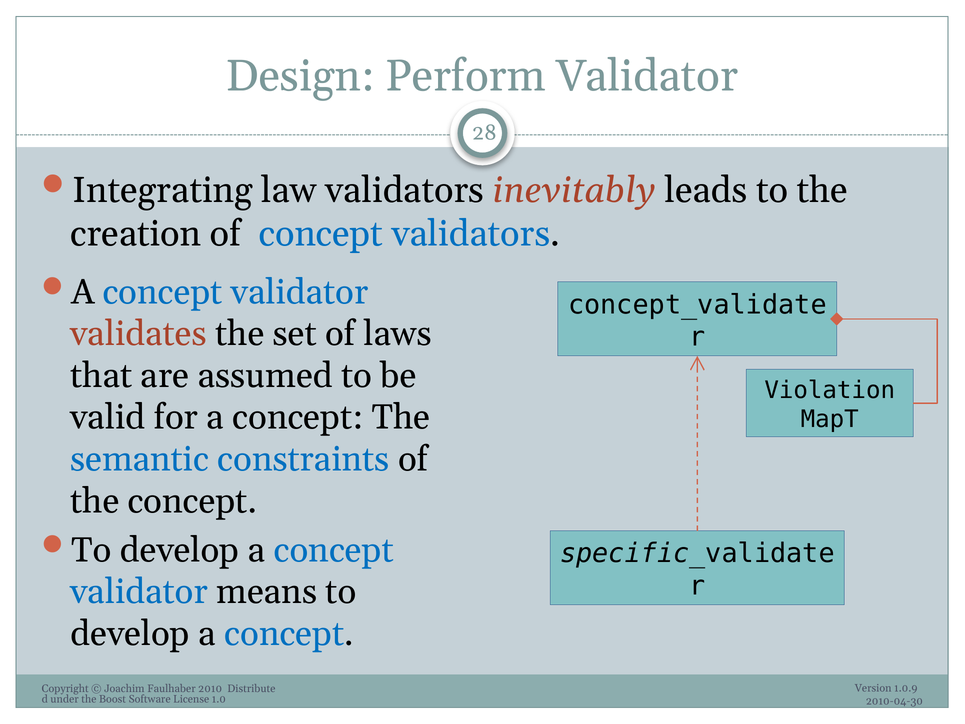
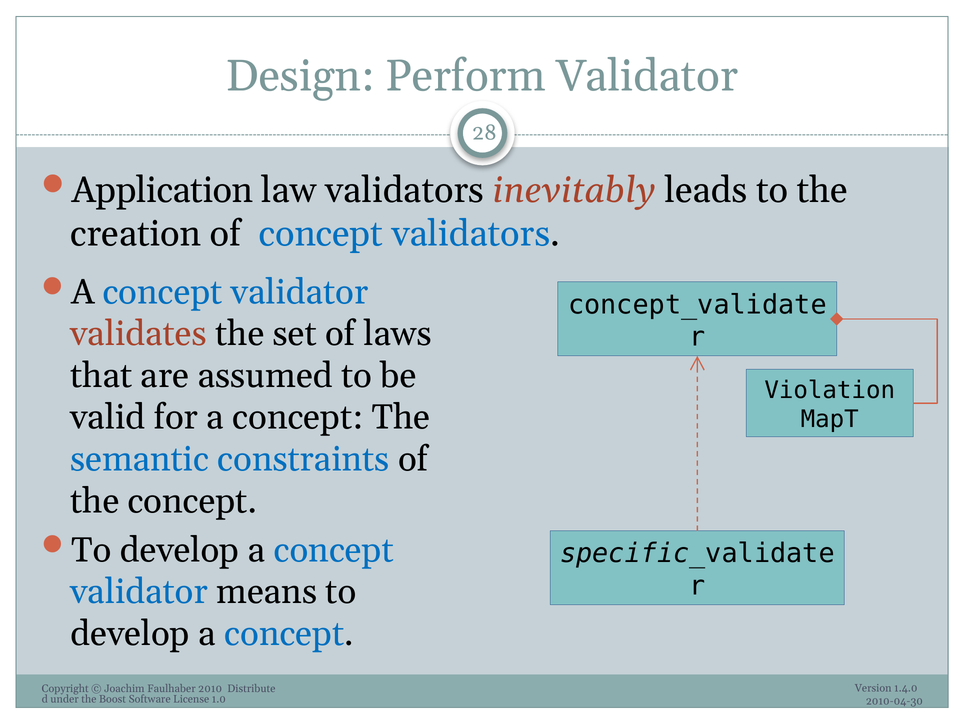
Integrating: Integrating -> Application (163, 190)
1.0.9: 1.0.9 -> 1.4.0 (906, 688)
